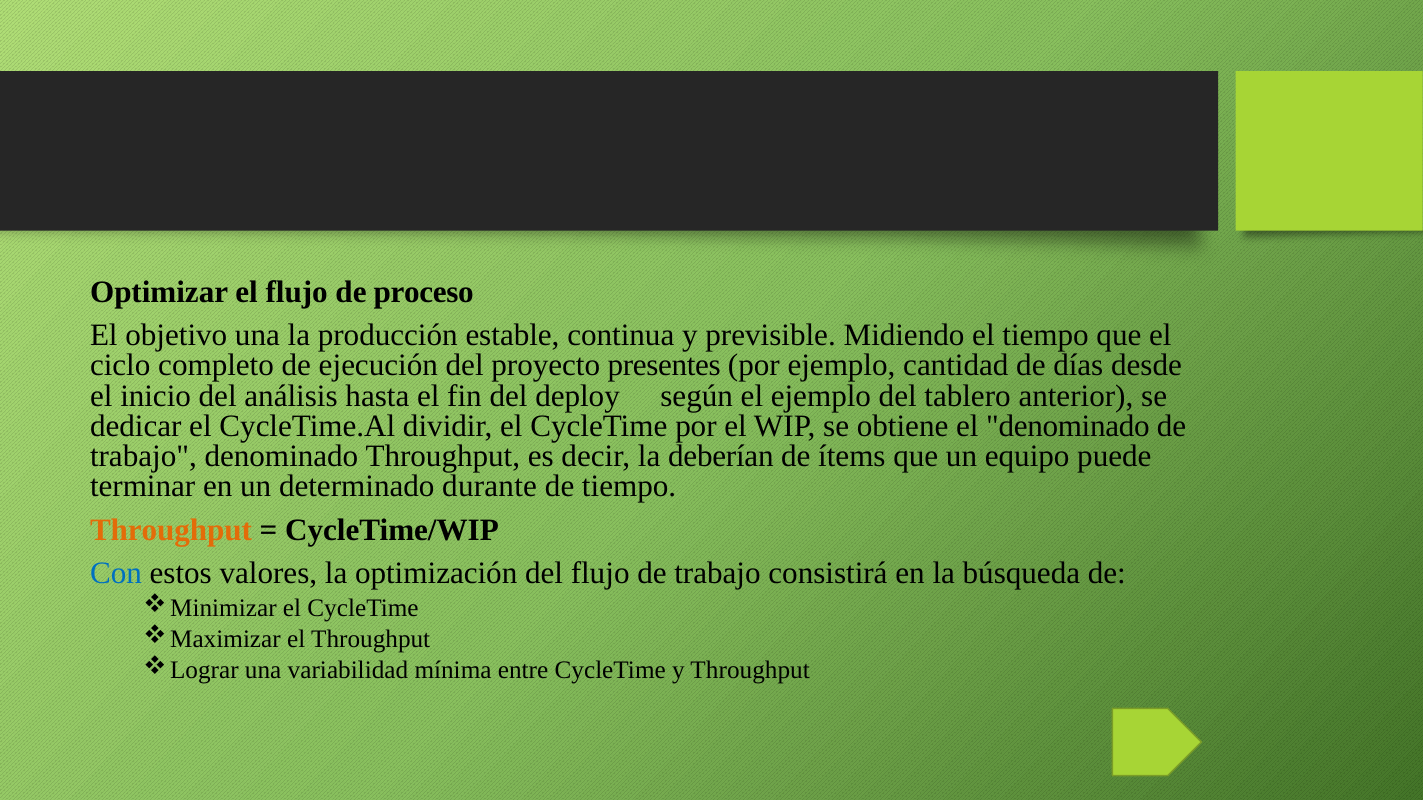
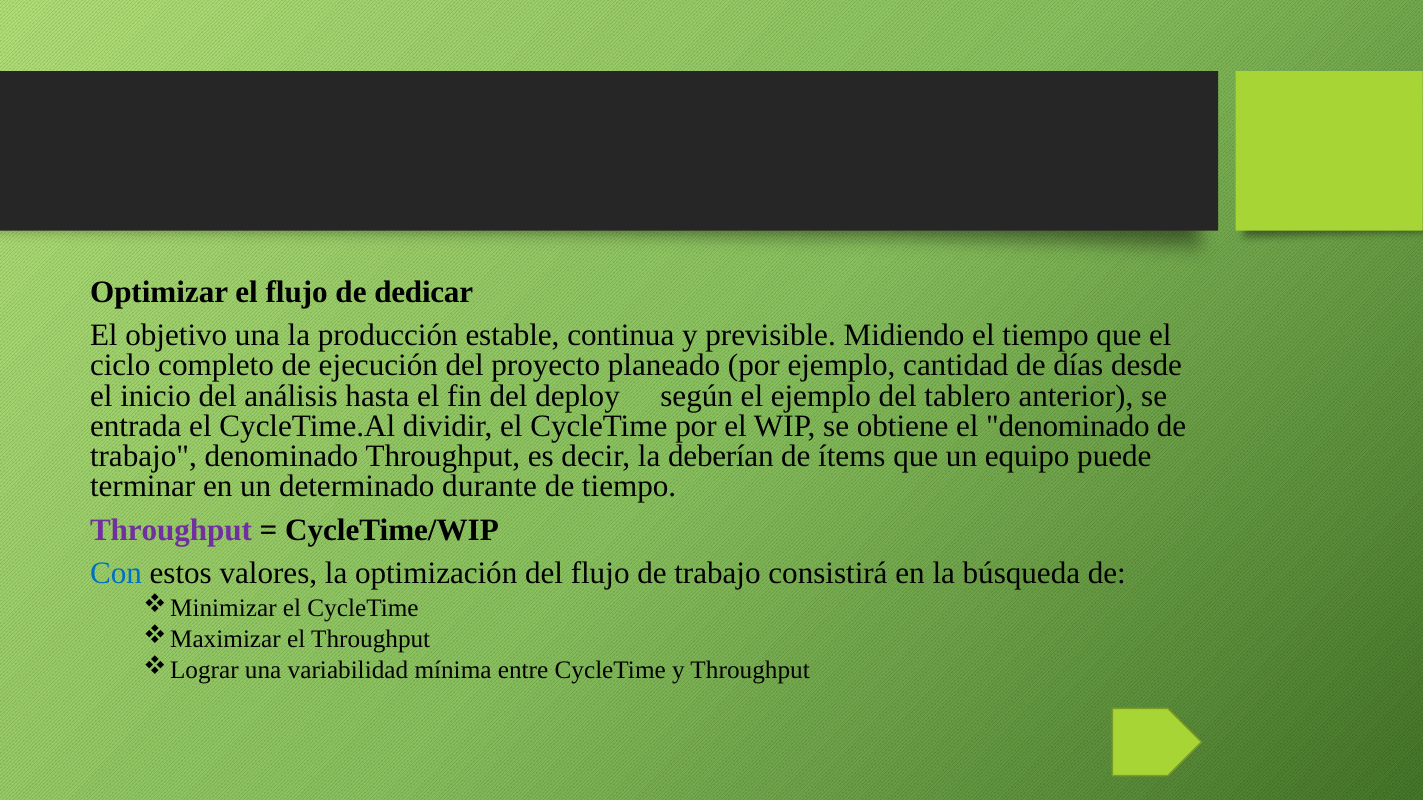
proceso: proceso -> dedicar (424, 292)
presentes: presentes -> planeado (664, 366)
dedicar: dedicar -> entrada (136, 426)
Throughput colour: orange -> purple (171, 530)
